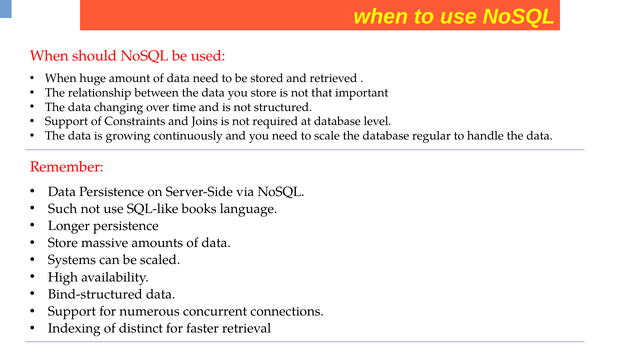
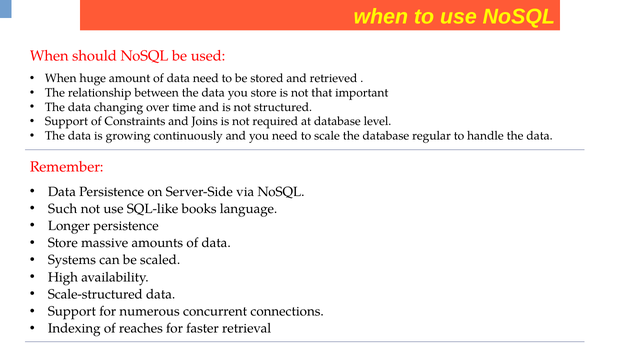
Bind-structured: Bind-structured -> Scale-structured (95, 294)
distinct: distinct -> reaches (141, 329)
